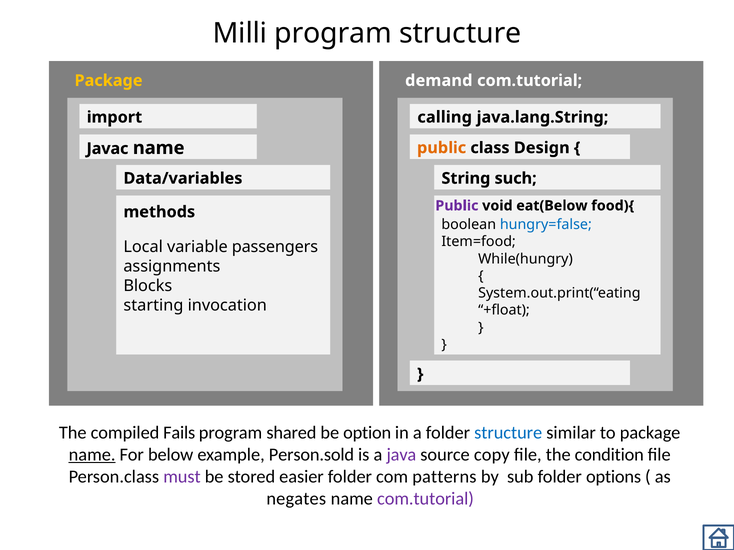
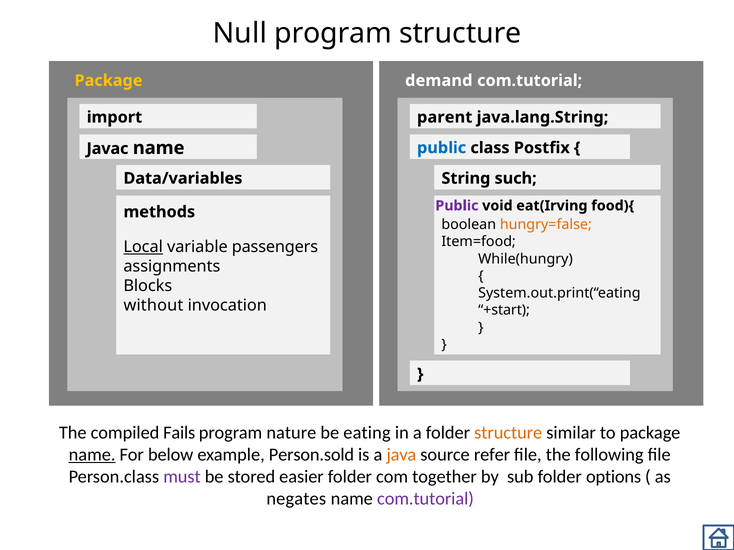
Milli: Milli -> Null (240, 34)
calling: calling -> parent (445, 117)
public colour: orange -> blue (442, 148)
Design: Design -> Postfix (542, 148)
eat(Below: eat(Below -> eat(Irving (552, 206)
hungry=false colour: blue -> orange (546, 225)
Local underline: none -> present (143, 247)
starting: starting -> without (153, 306)
+float: +float -> +start (504, 311)
shared: shared -> nature (291, 433)
option: option -> eating (367, 433)
structure colour: blue -> orange (508, 433)
java colour: purple -> orange (401, 455)
copy: copy -> refer (492, 455)
condition: condition -> following (609, 455)
patterns: patterns -> together (445, 477)
